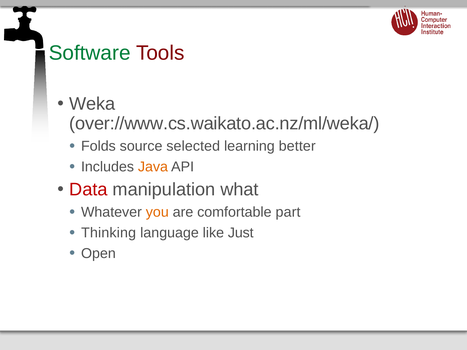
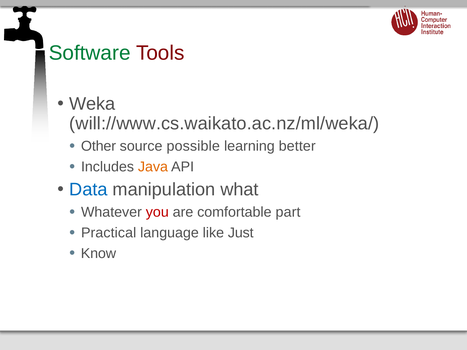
over://www.cs.waikato.ac.nz/ml/weka/: over://www.cs.waikato.ac.nz/ml/weka/ -> will://www.cs.waikato.ac.nz/ml/weka/ (224, 124)
Folds: Folds -> Other (98, 146)
selected: selected -> possible (193, 146)
Data colour: red -> blue (88, 190)
you colour: orange -> red (157, 212)
Thinking: Thinking -> Practical (109, 233)
Open: Open -> Know (98, 254)
